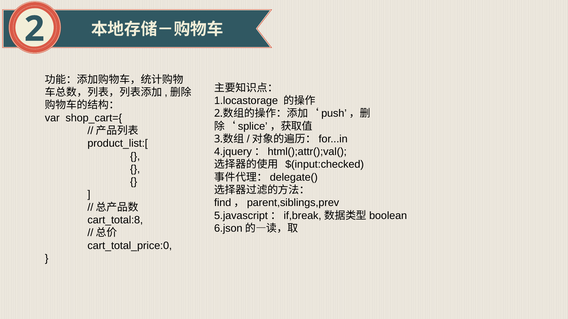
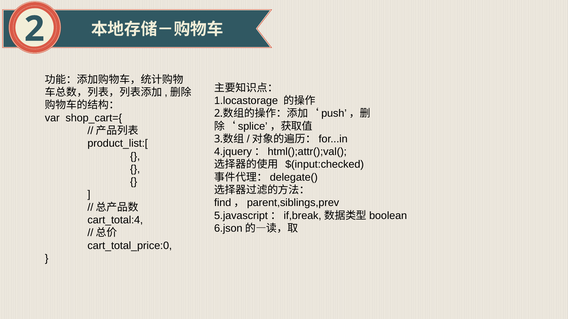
cart_total:8: cart_total:8 -> cart_total:4 (115, 220)
